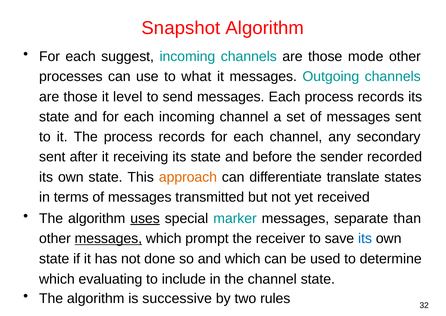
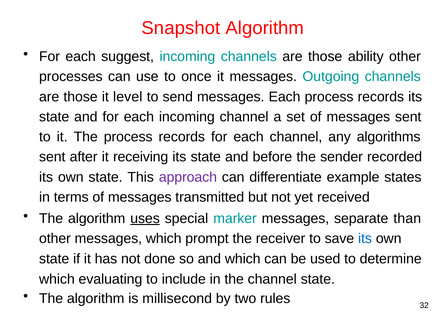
mode: mode -> ability (366, 56)
what: what -> once (196, 76)
secondary: secondary -> algorithms (389, 137)
approach colour: orange -> purple (188, 177)
translate: translate -> example (353, 177)
messages underline: present -> none (108, 238)
successive: successive -> millisecond (177, 298)
